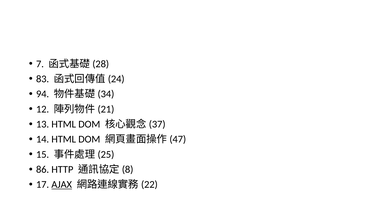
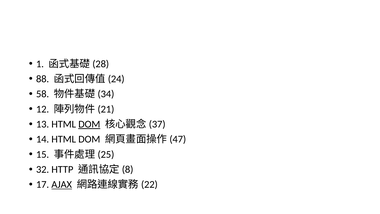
7: 7 -> 1 (40, 64)
83: 83 -> 88 (43, 79)
94: 94 -> 58 (43, 94)
DOM underline: none -> present (89, 124)
86: 86 -> 32 (43, 169)
